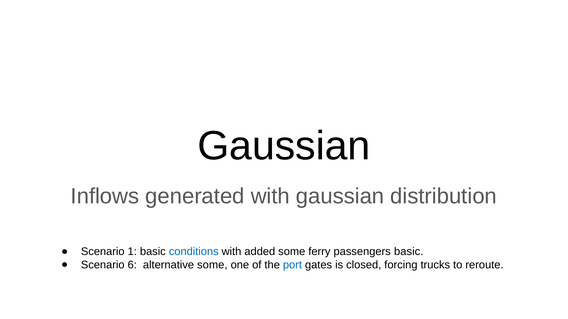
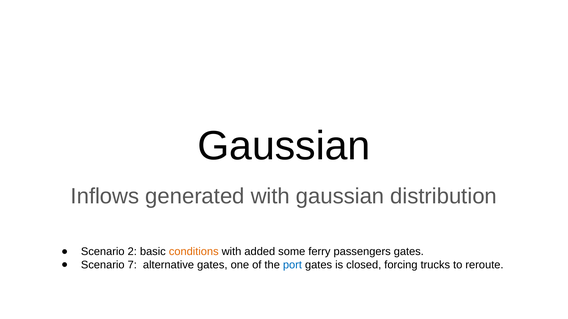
1: 1 -> 2 (132, 252)
conditions colour: blue -> orange (194, 252)
passengers basic: basic -> gates (409, 252)
6: 6 -> 7 (132, 265)
alternative some: some -> gates (212, 265)
